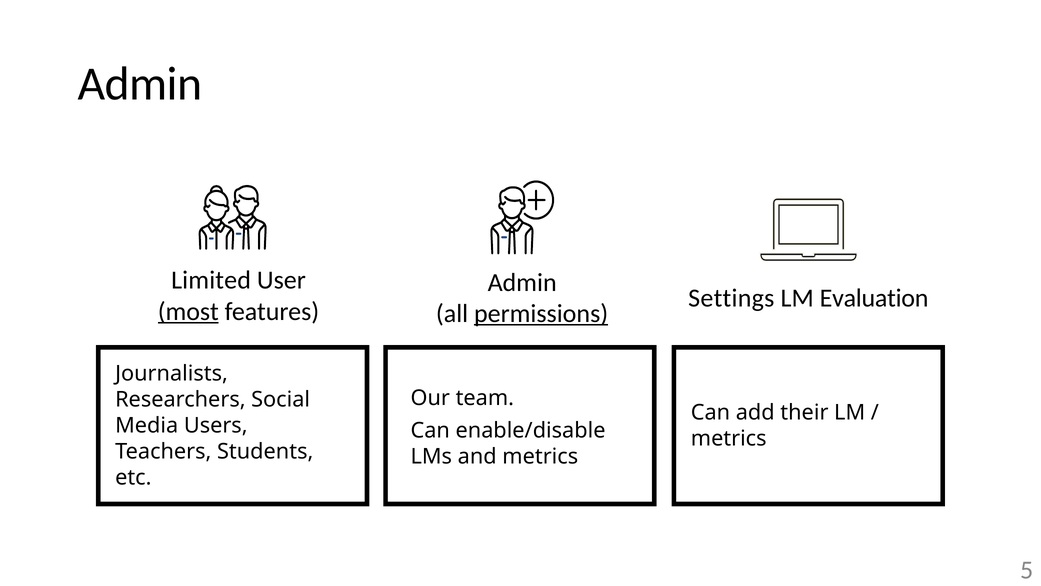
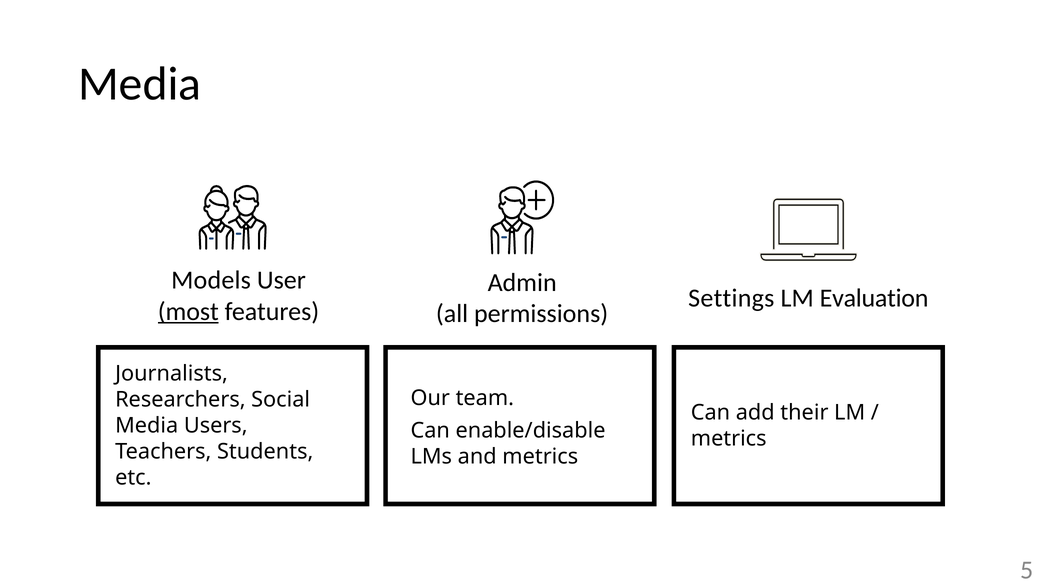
Admin: Admin -> Media (140, 84)
Limited: Limited -> Models (211, 280)
permissions underline: present -> none (541, 313)
